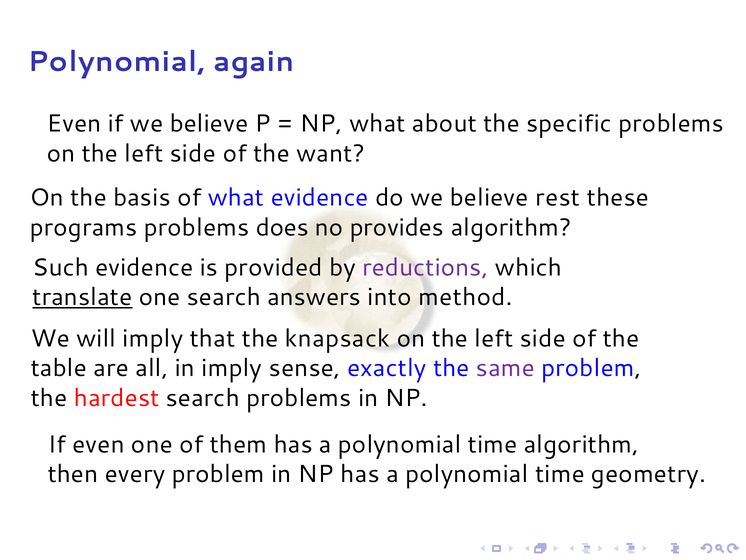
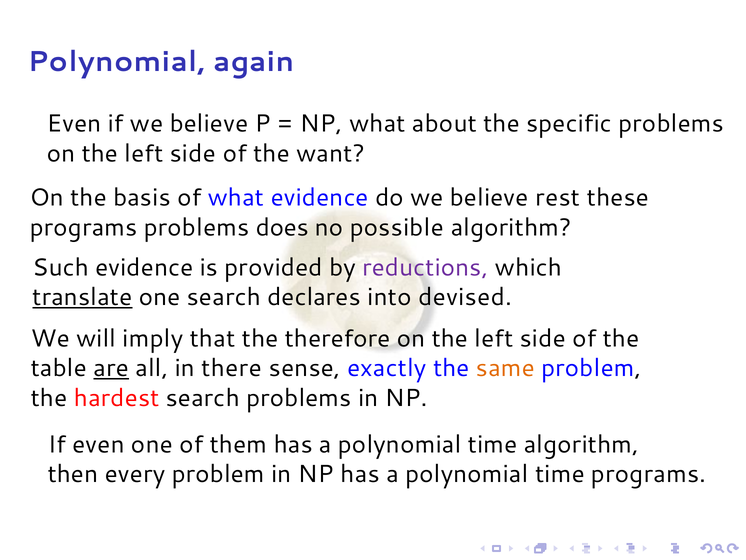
provides: provides -> possible (397, 227)
answers: answers -> declares (314, 297)
method: method -> devised (465, 297)
knapsack: knapsack -> therefore (338, 339)
are underline: none -> present (111, 368)
in imply: imply -> there (232, 368)
same colour: purple -> orange (505, 368)
time geometry: geometry -> programs (649, 474)
